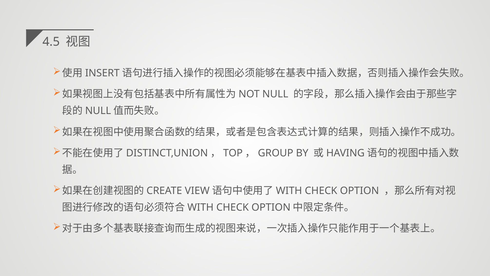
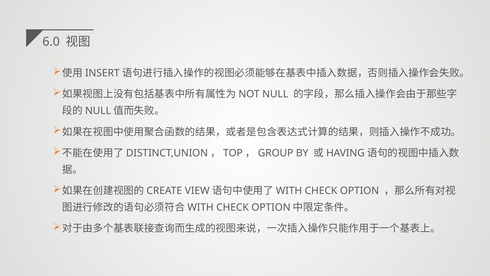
4.5: 4.5 -> 6.0 (51, 42)
